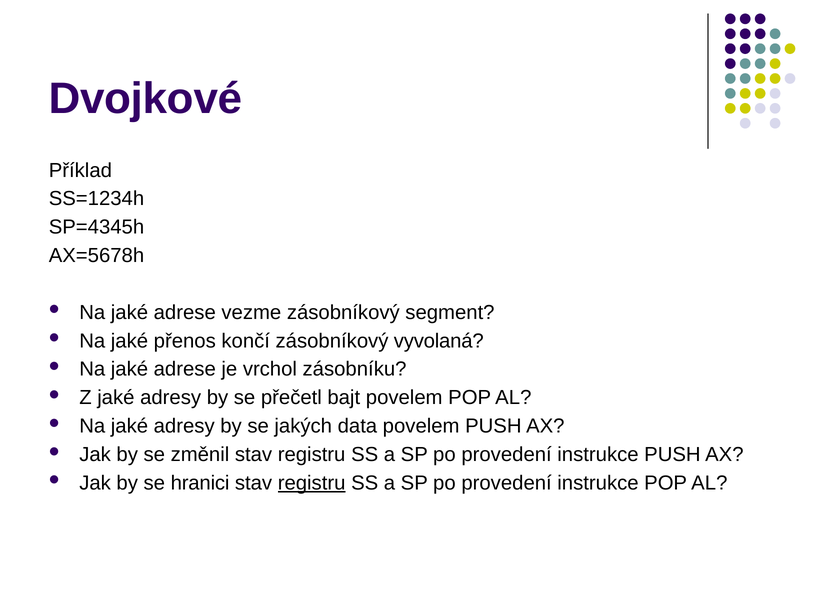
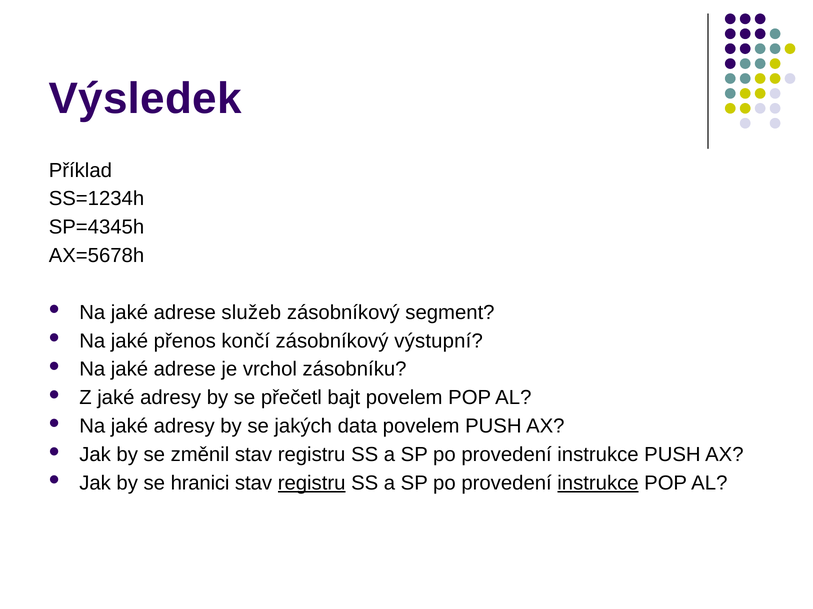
Dvojkové: Dvojkové -> Výsledek (145, 99)
vezme: vezme -> služeb (251, 313)
vyvolaná: vyvolaná -> výstupní (439, 341)
instrukce underline: none -> present (598, 484)
